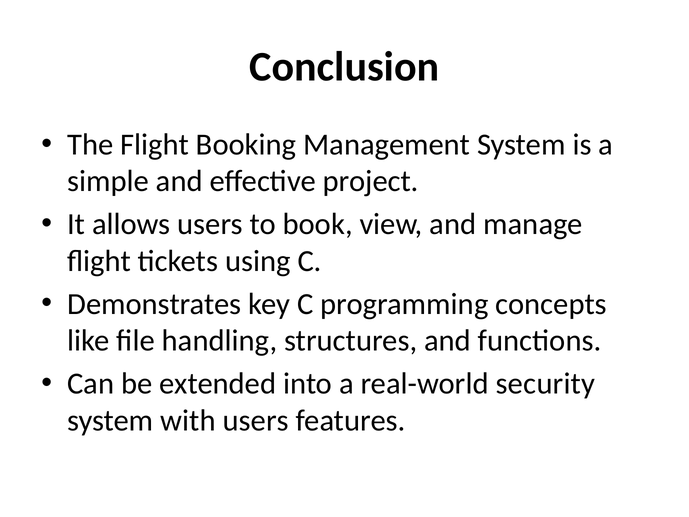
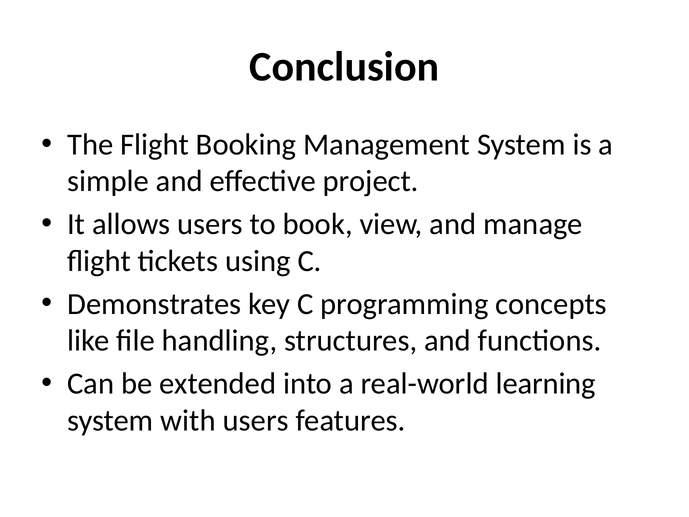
security: security -> learning (546, 383)
